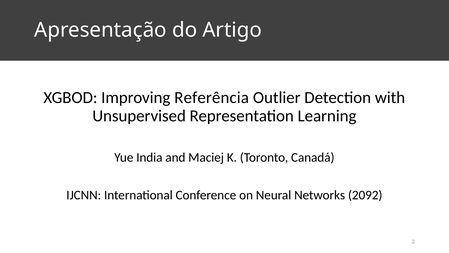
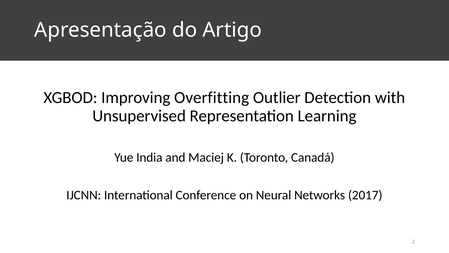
Referência: Referência -> Overfitting (212, 97)
2092: 2092 -> 2017 (365, 195)
